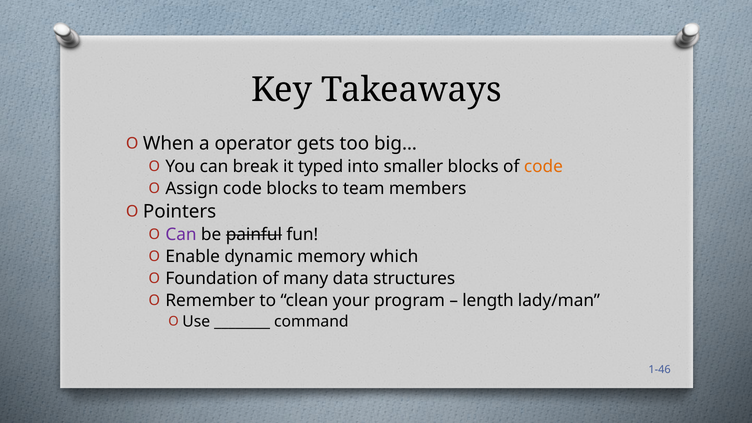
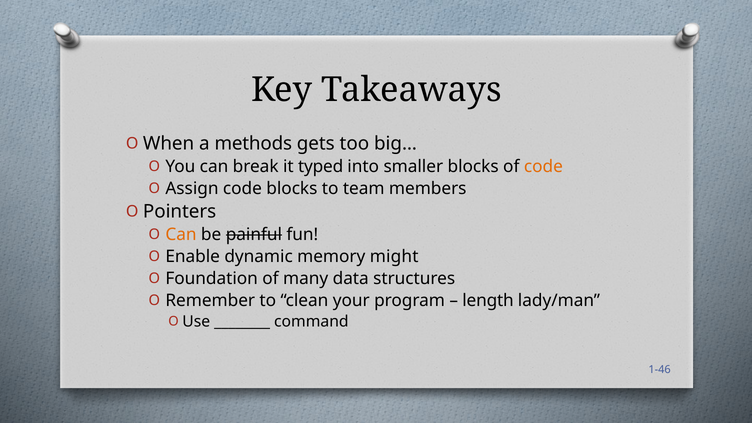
operator: operator -> methods (253, 144)
Can colour: purple -> orange (181, 235)
which: which -> might (394, 257)
